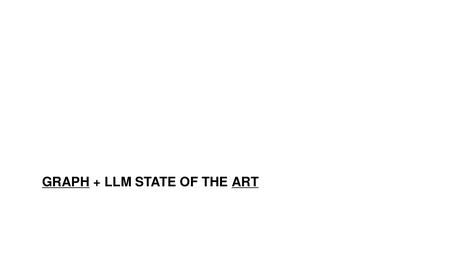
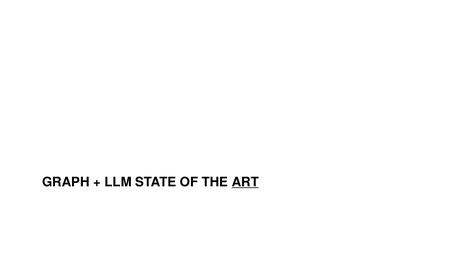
GRAPH underline: present -> none (66, 182)
